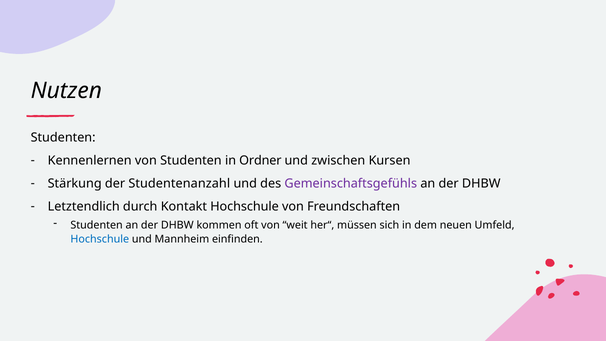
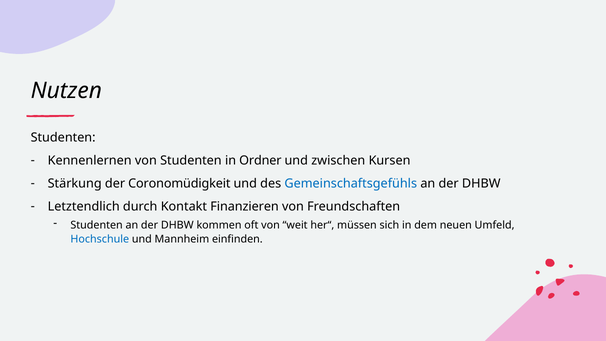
Studentenanzahl: Studentenanzahl -> Coronomüdigkeit (179, 184)
Gemeinschaftsgefühls colour: purple -> blue (351, 184)
Kontakt Hochschule: Hochschule -> Finanzieren (245, 207)
